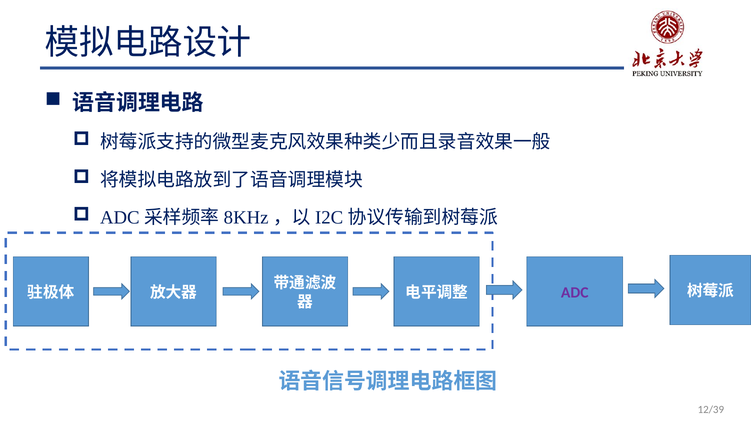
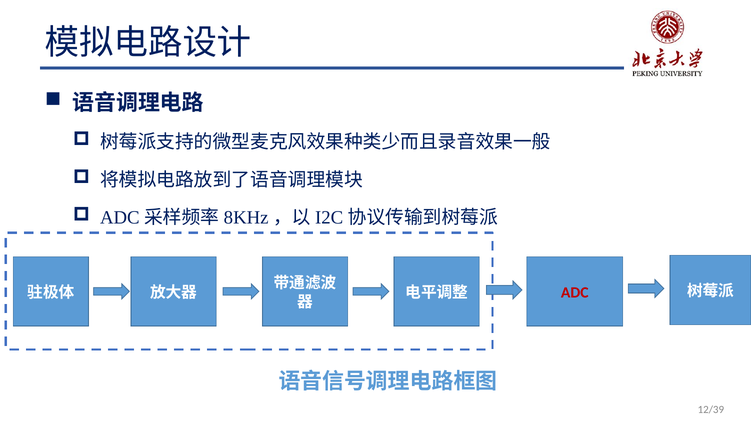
ADC colour: purple -> red (575, 293)
